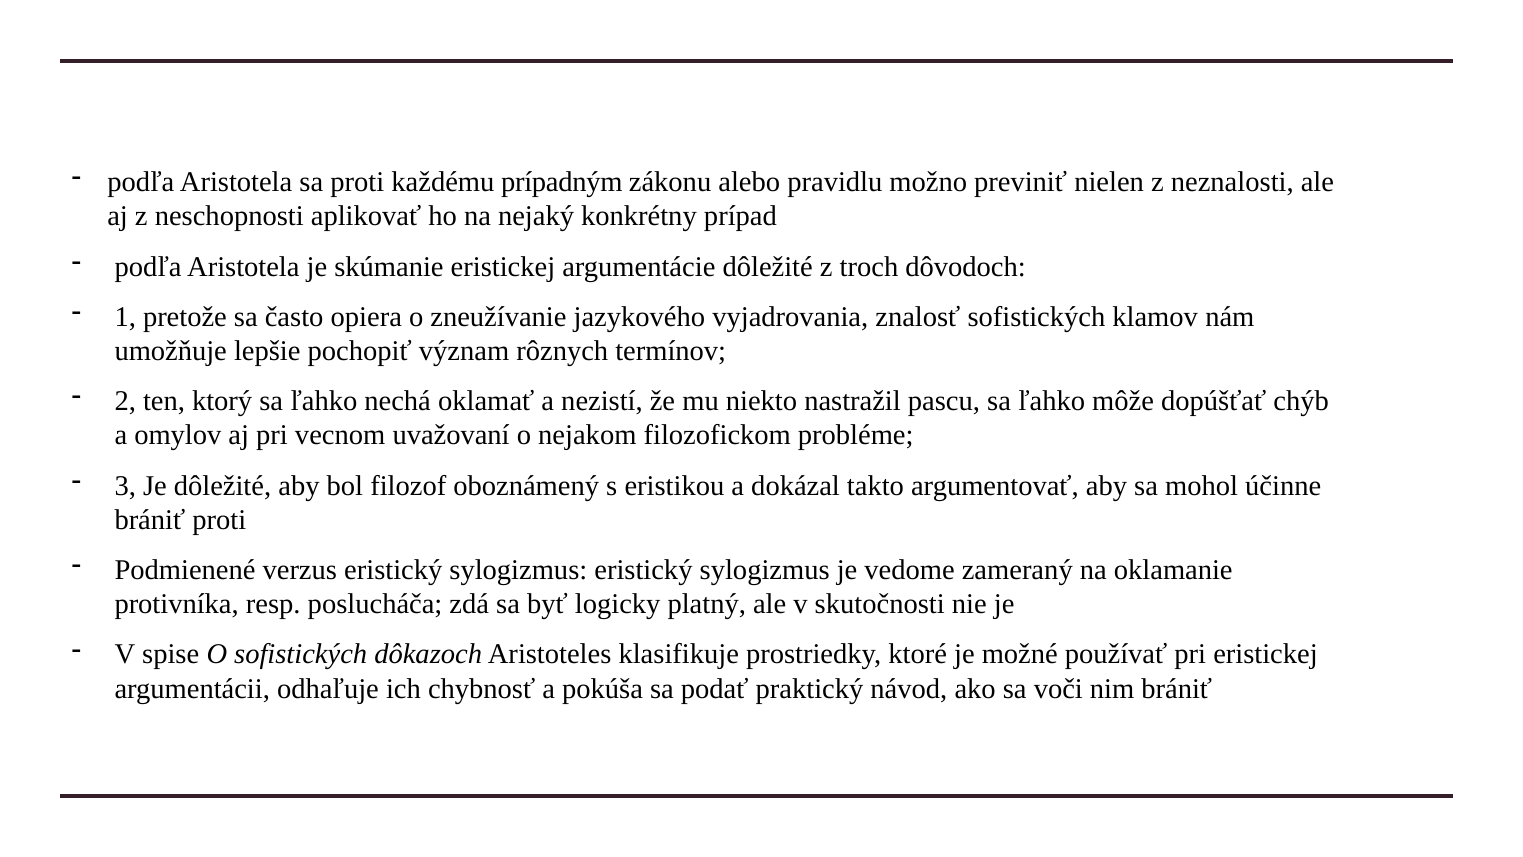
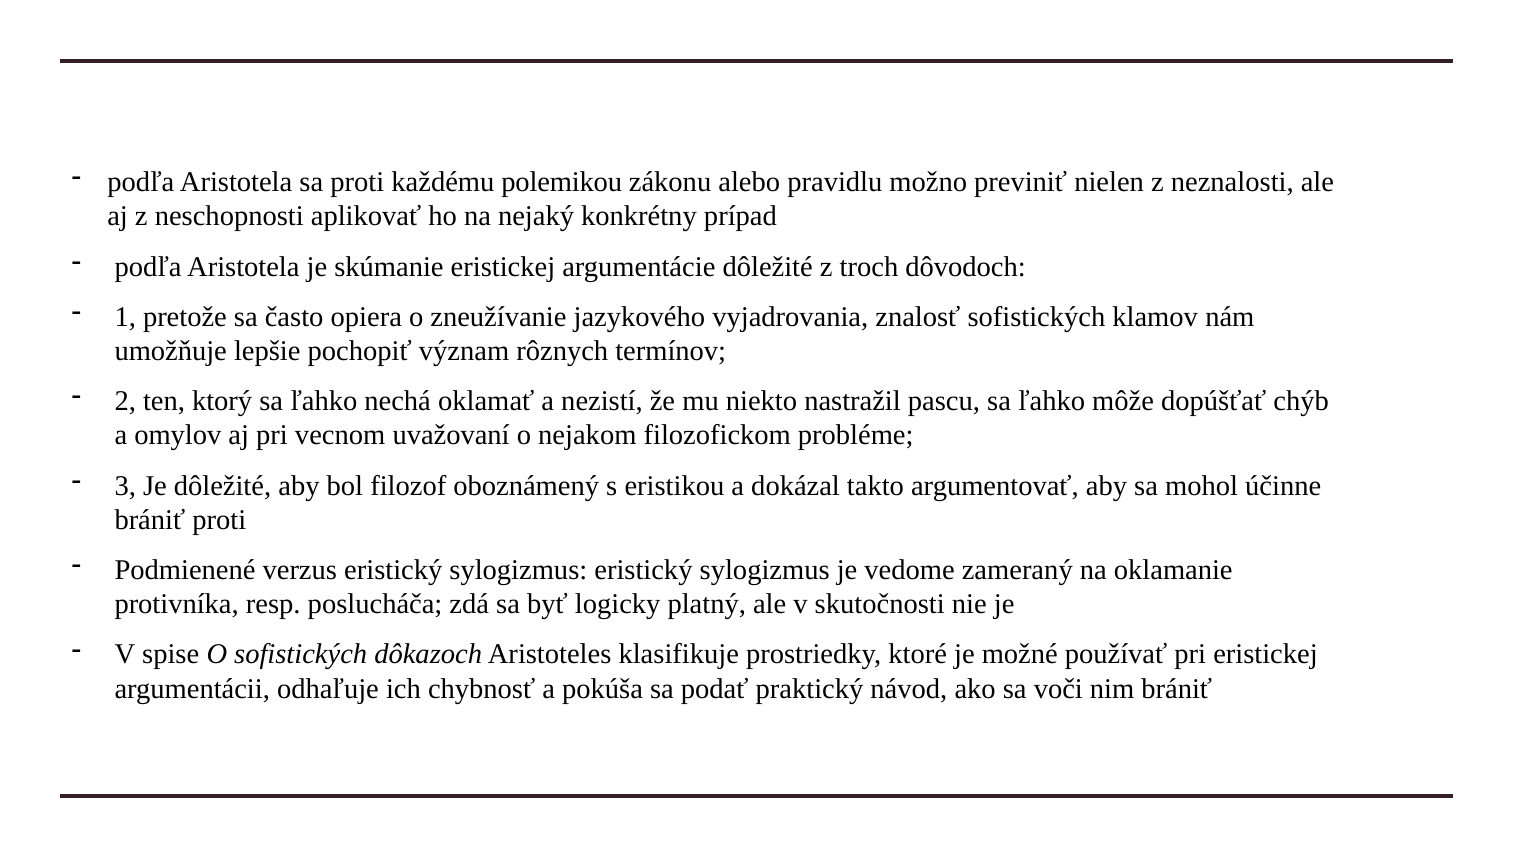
prípadným: prípadným -> polemikou (562, 182)
